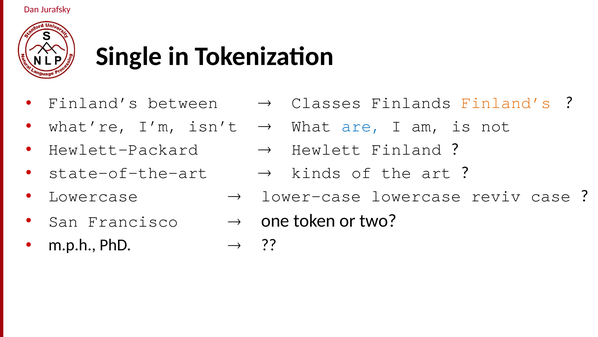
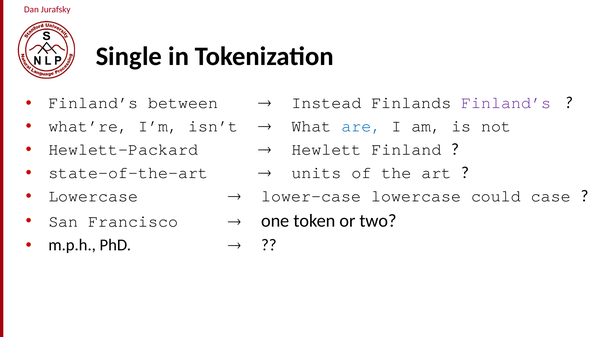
Classes: Classes -> Instead (326, 103)
Finland’s colour: orange -> purple (506, 103)
kinds: kinds -> units (316, 172)
reviv: reviv -> could (496, 196)
